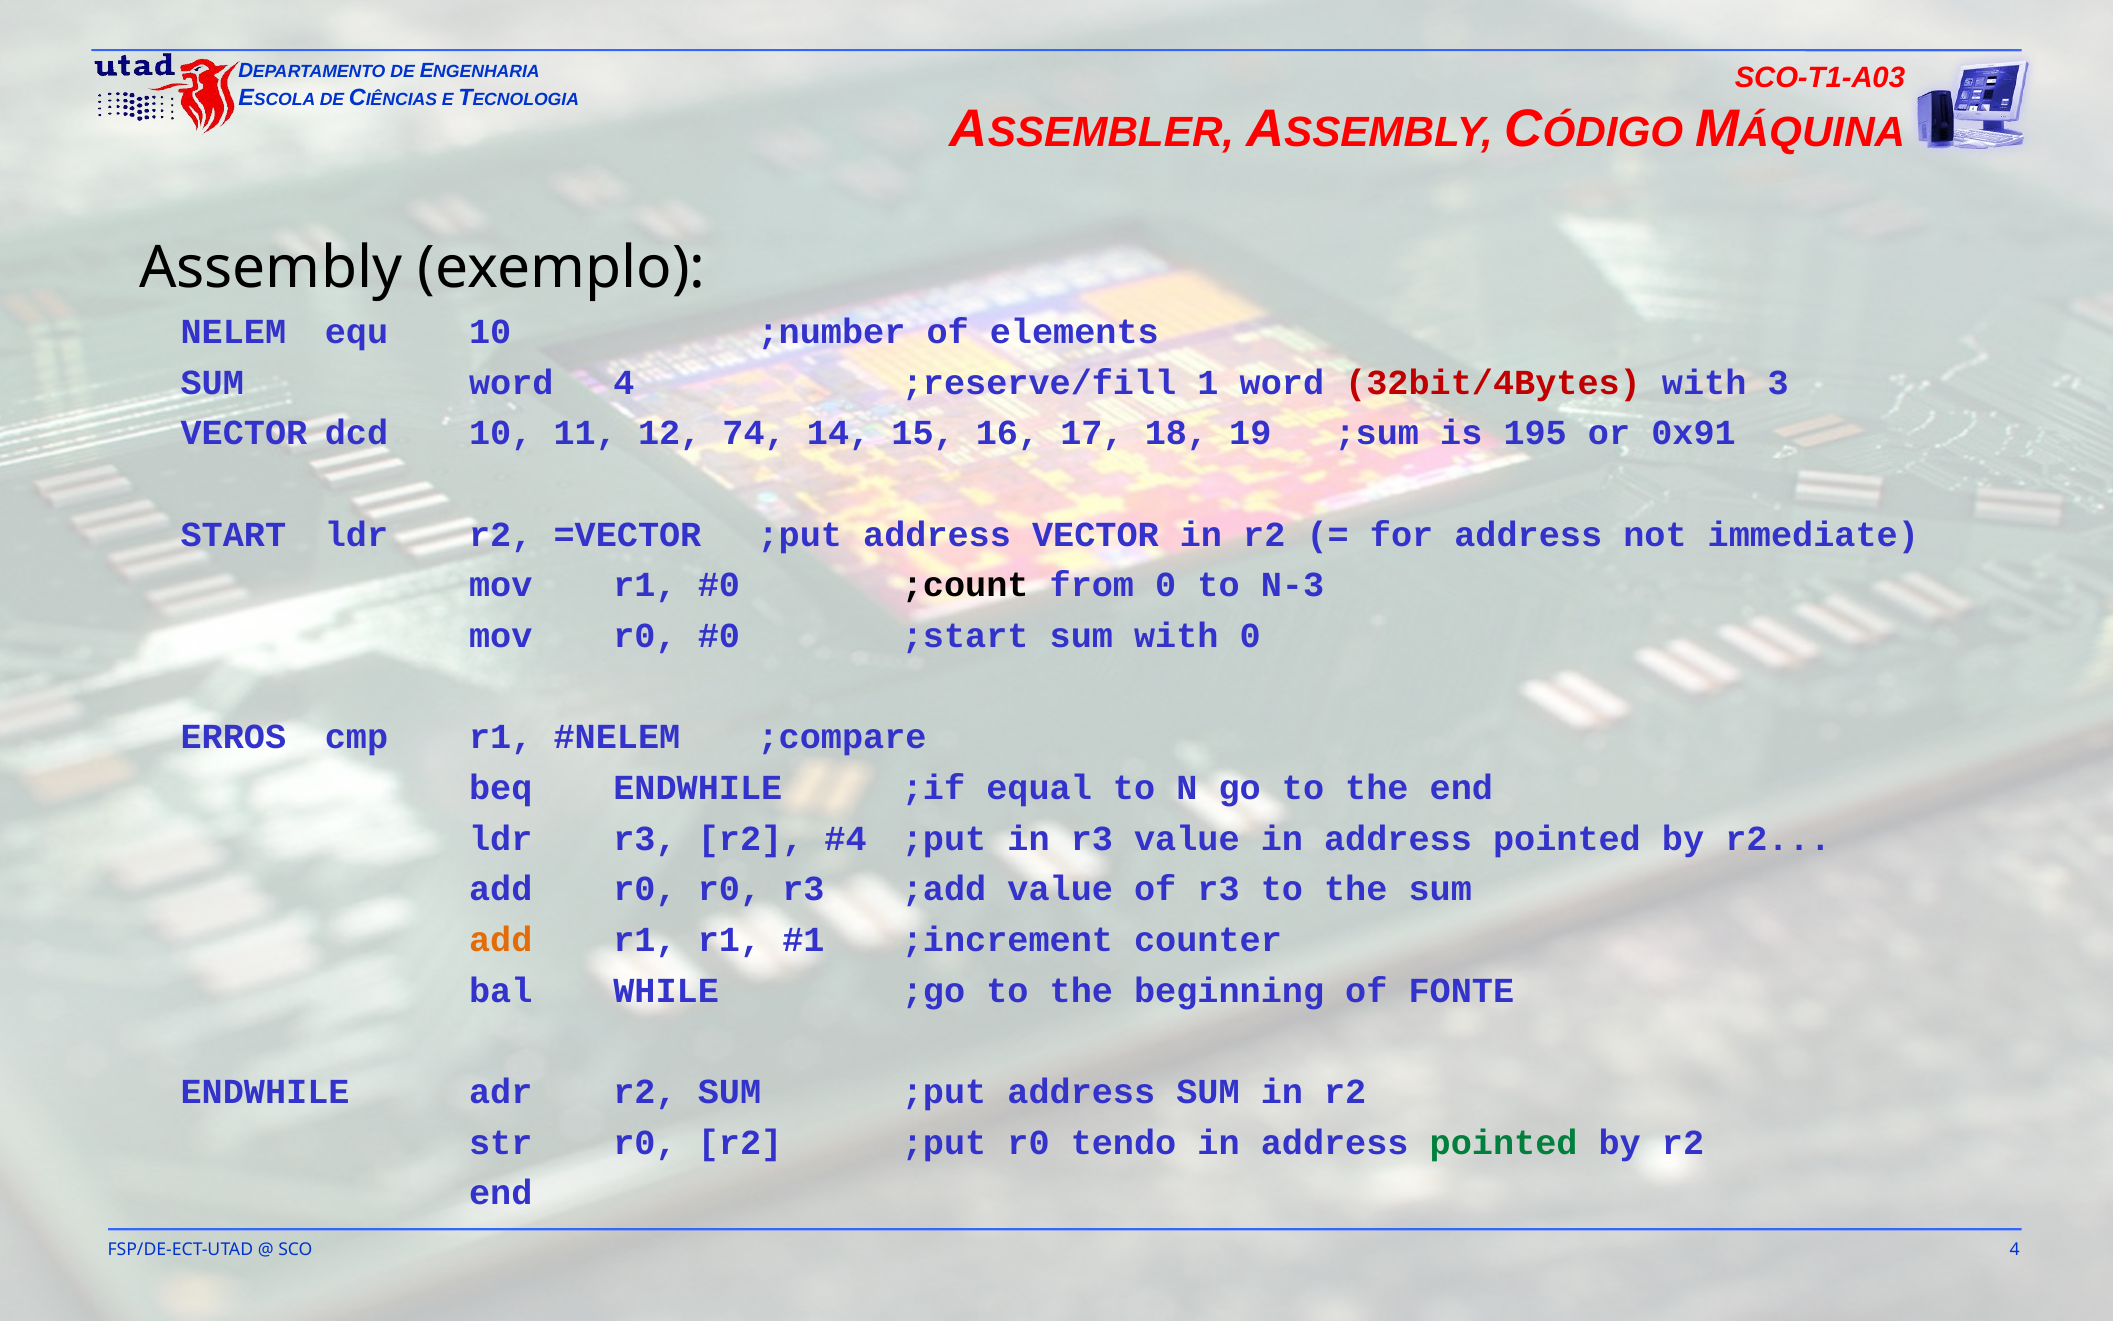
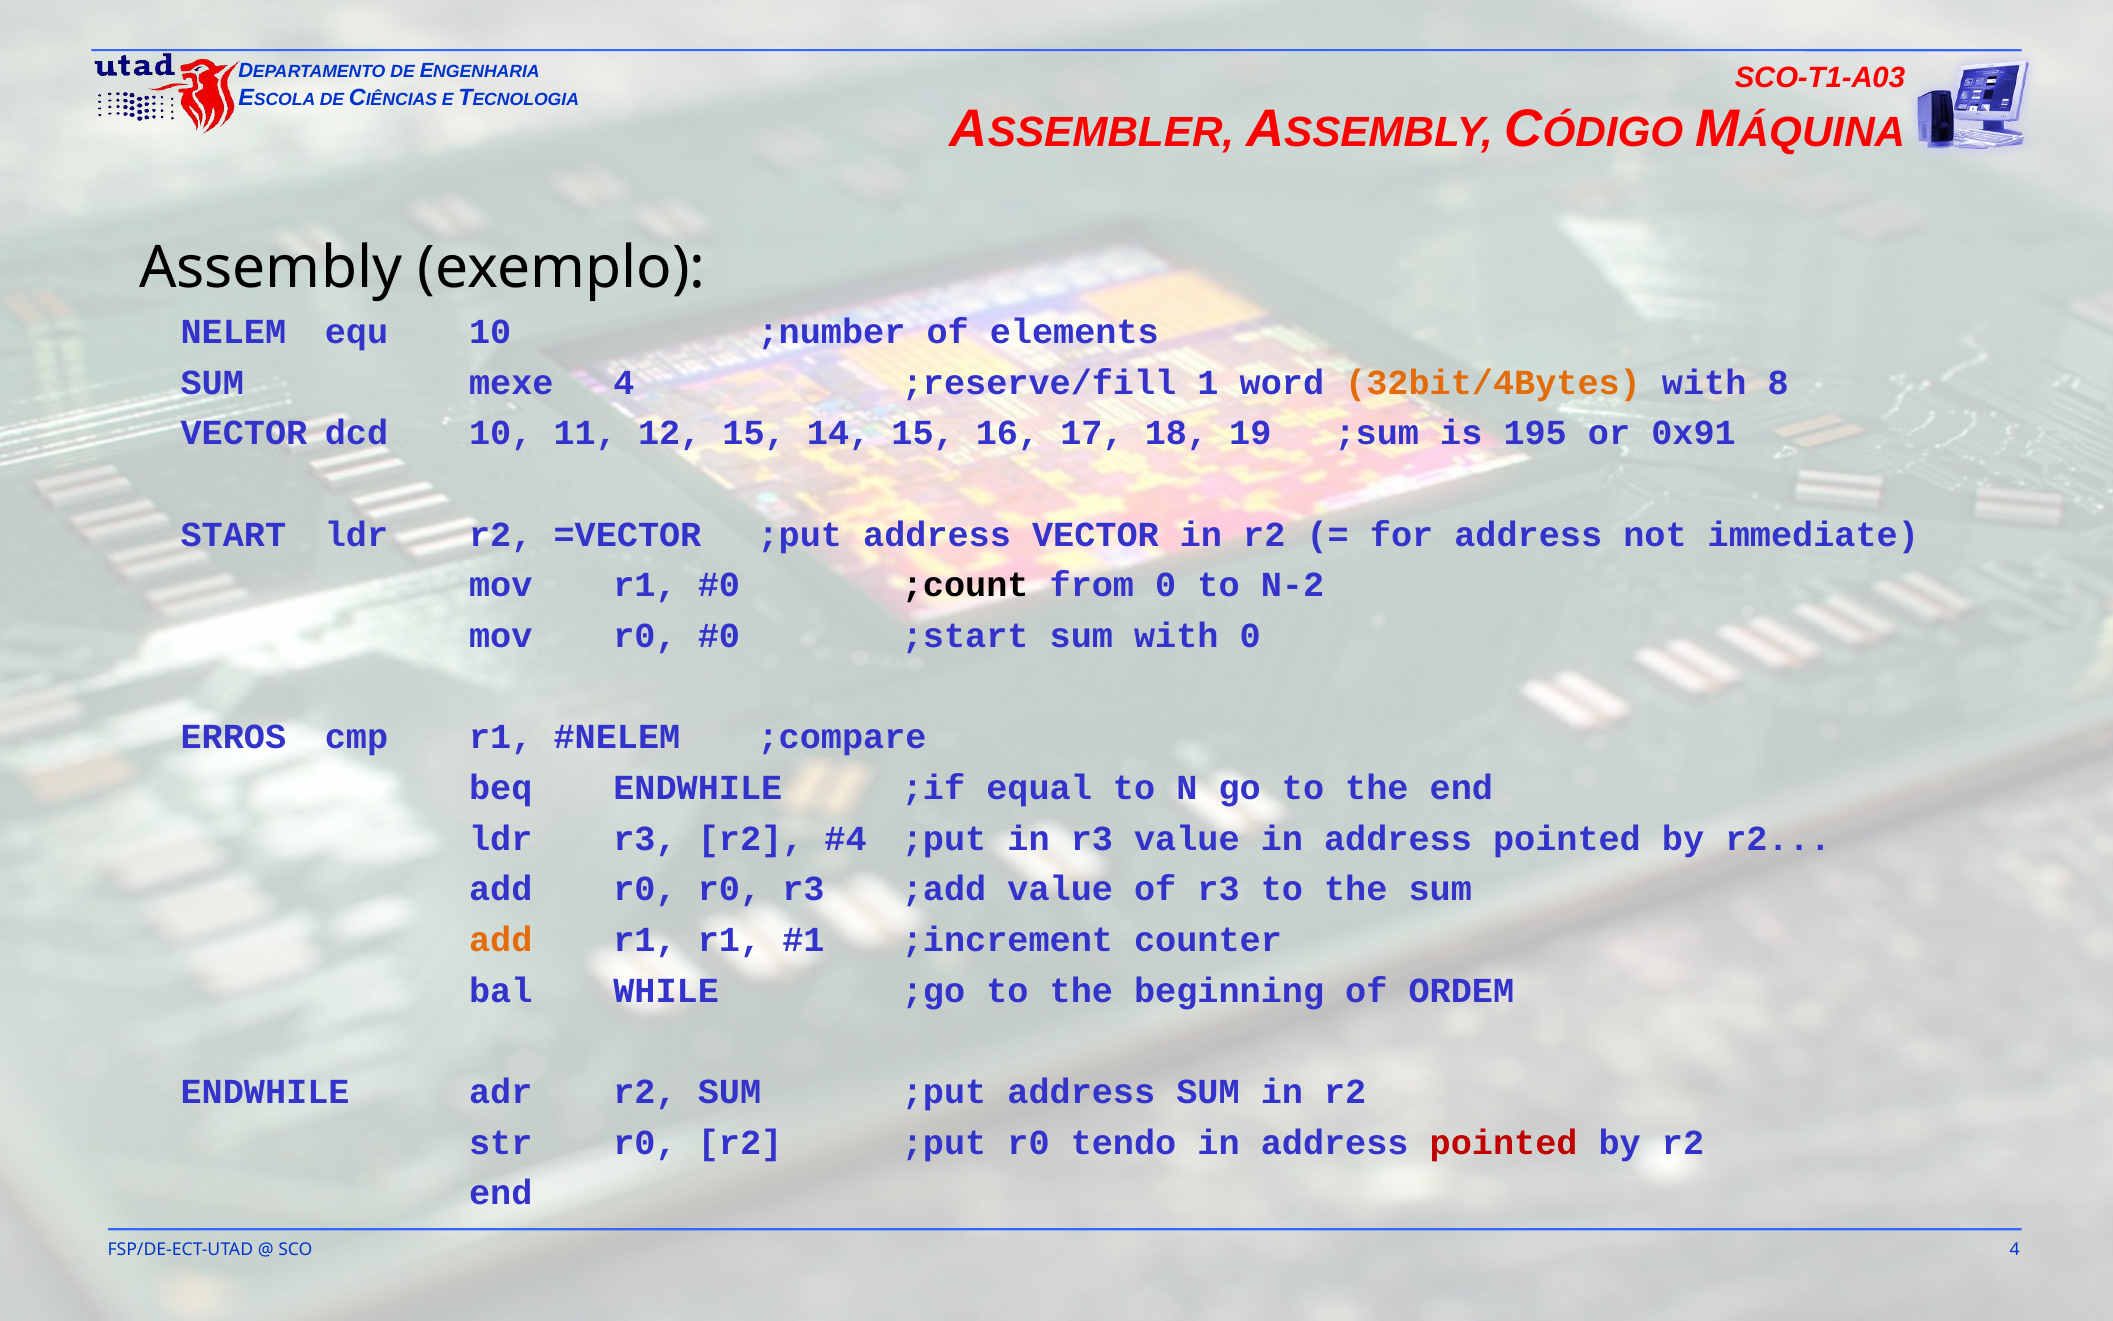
SUM word: word -> mexe (511, 382)
32bit/4Bytes colour: red -> orange (1493, 382)
3: 3 -> 8 (1778, 382)
12 74: 74 -> 15 (754, 433)
N-3: N-3 -> N-2 (1292, 585)
FONTE: FONTE -> ORDEM (1461, 990)
pointed colour: green -> red (1504, 1142)
